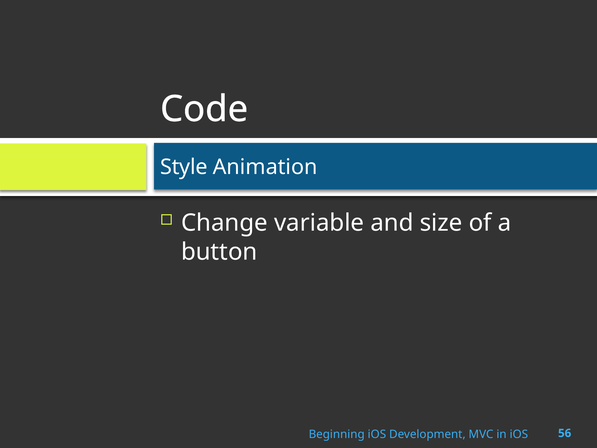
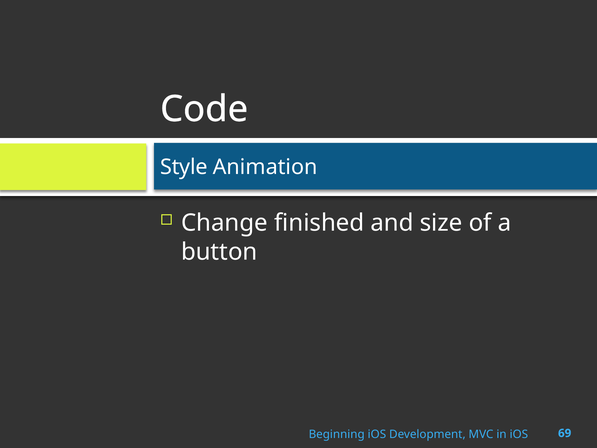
variable: variable -> finished (319, 223)
56: 56 -> 69 (565, 433)
